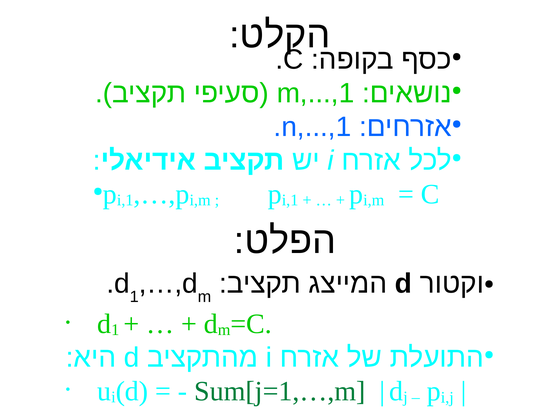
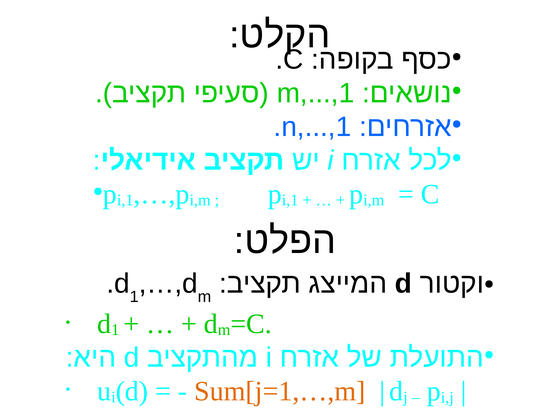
Sum[j=1,…,m colour: green -> orange (280, 391)
